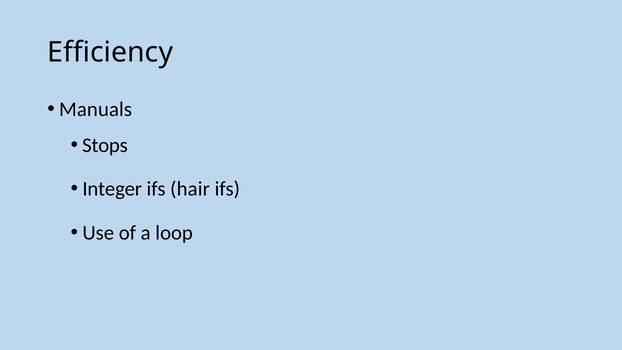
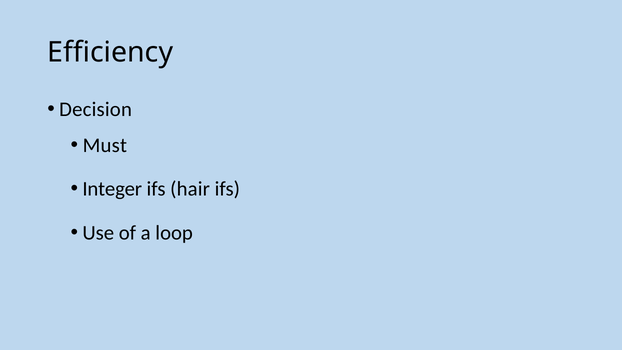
Manuals: Manuals -> Decision (96, 109)
Stops: Stops -> Must (105, 145)
